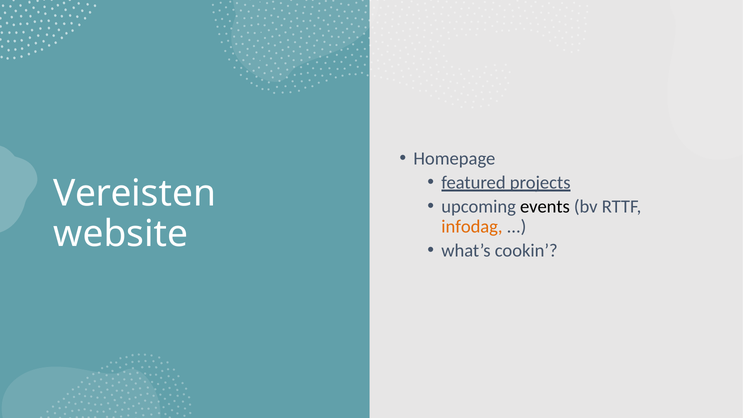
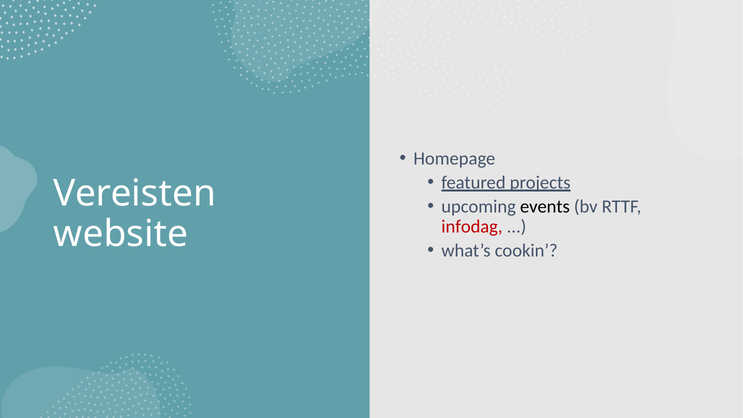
infodag colour: orange -> red (472, 226)
